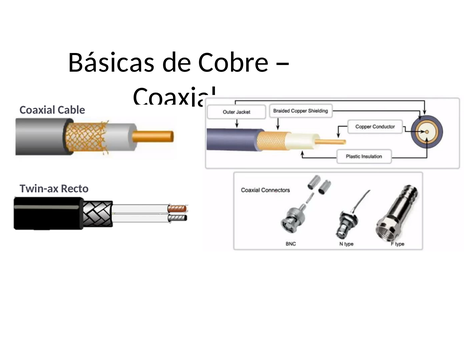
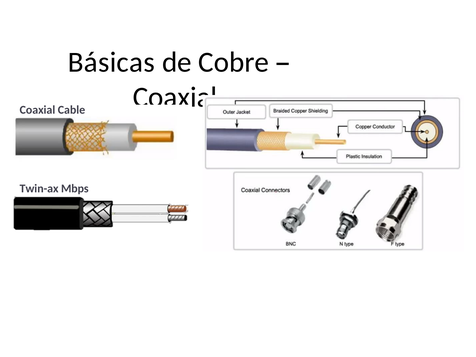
Recto: Recto -> Mbps (75, 189)
